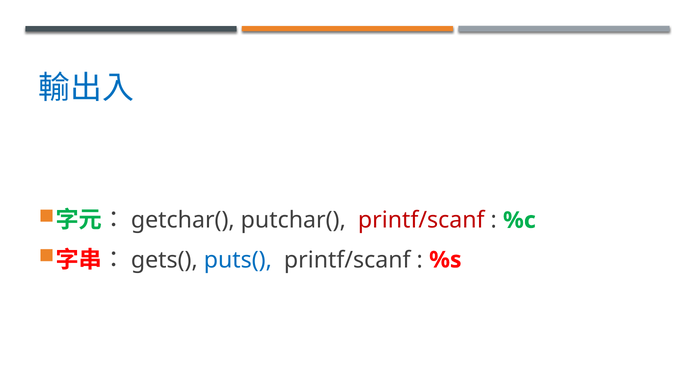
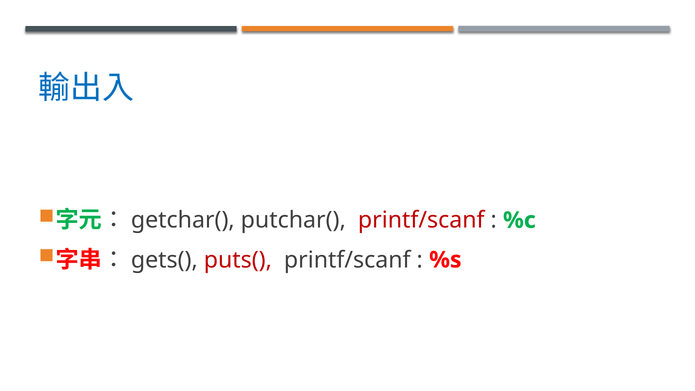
puts( colour: blue -> red (238, 260)
